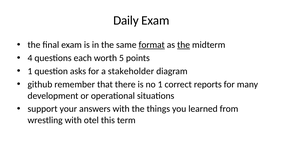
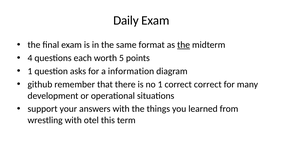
format underline: present -> none (152, 45)
stakeholder: stakeholder -> information (131, 71)
correct reports: reports -> correct (208, 84)
